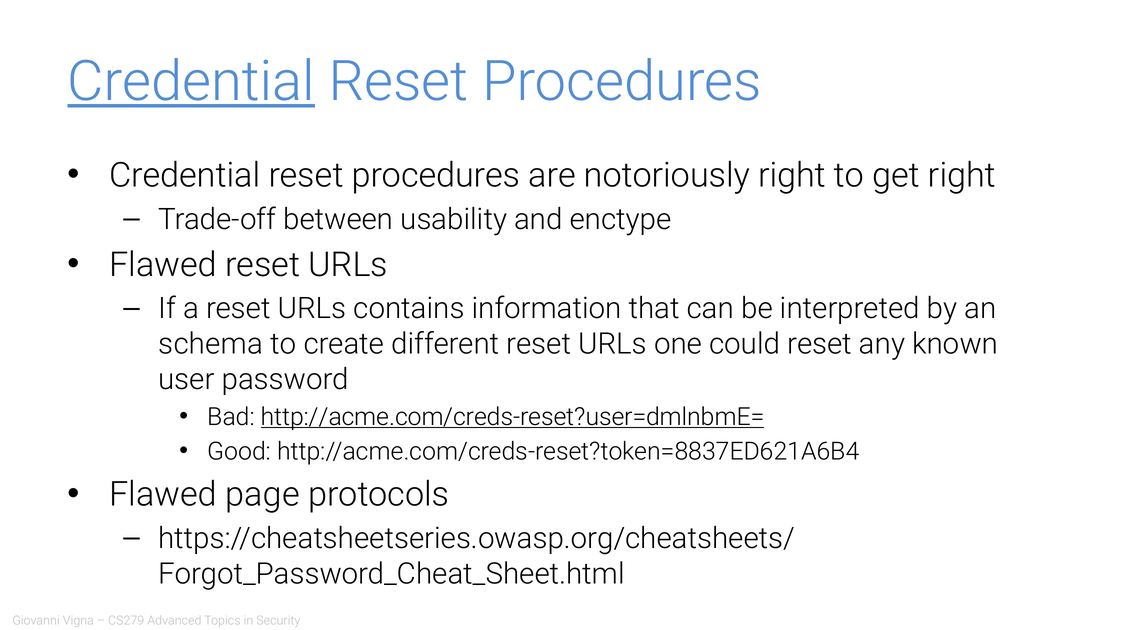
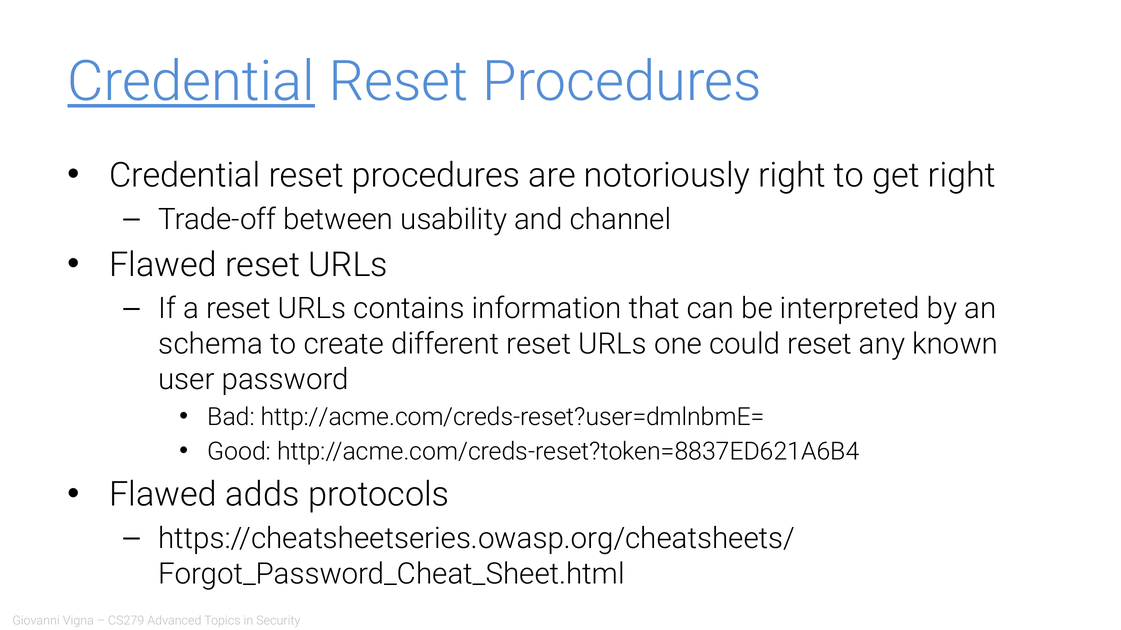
enctype: enctype -> channel (621, 220)
http://acme.com/creds-reset?user=dmlnbmE= underline: present -> none (513, 417)
page: page -> adds (263, 495)
